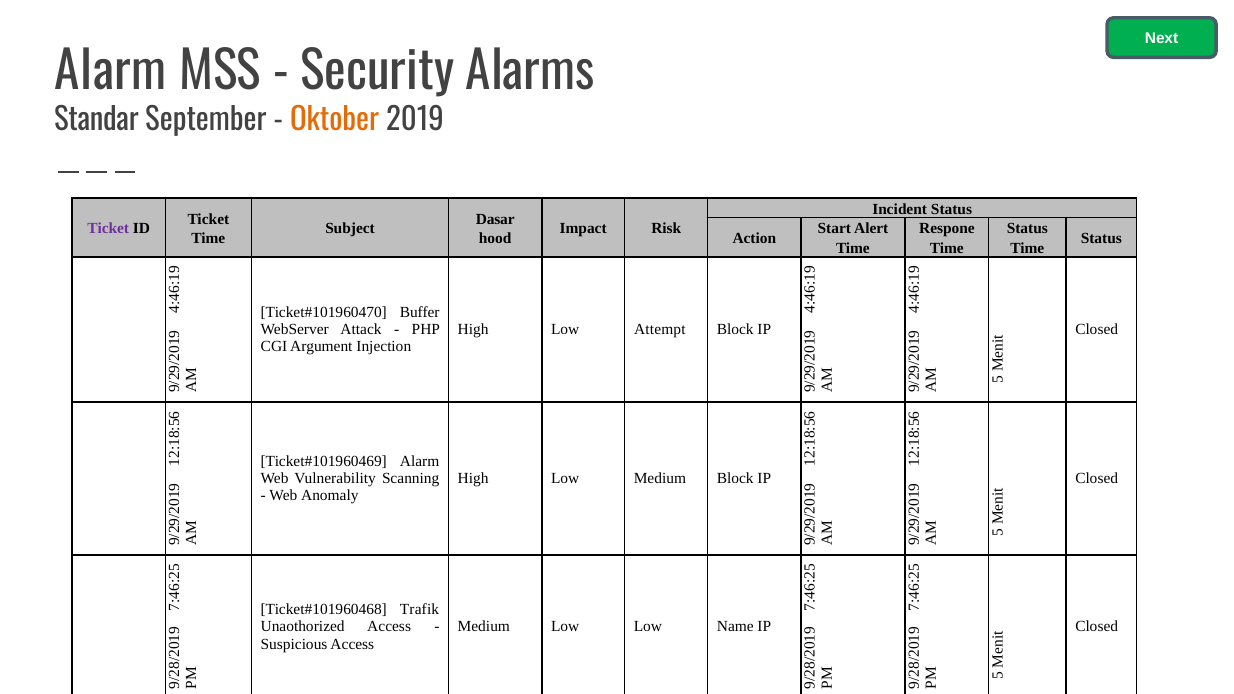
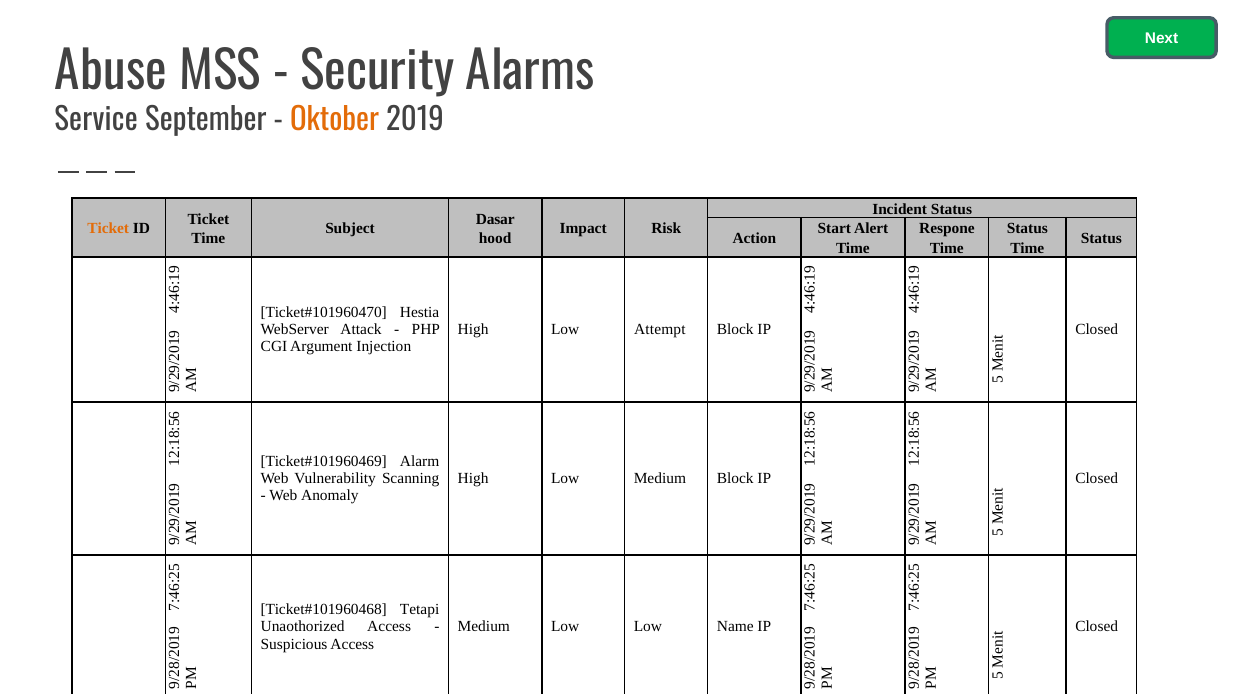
Alarm: Alarm -> Abuse (111, 73)
Standar: Standar -> Service (96, 121)
Ticket colour: purple -> orange (108, 229)
Buffer: Buffer -> Hestia (420, 313)
Trafik: Trafik -> Tetapi (420, 610)
